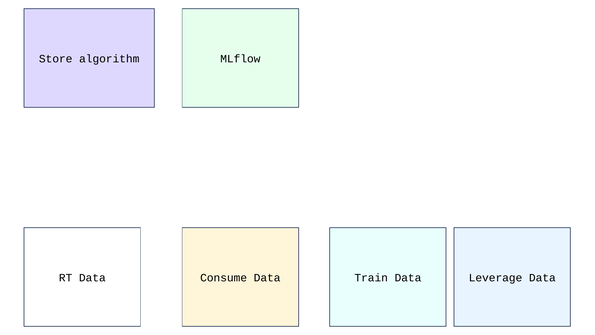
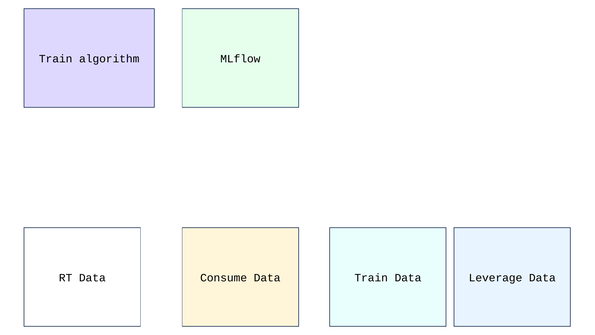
Store: Store -> Train (56, 59)
